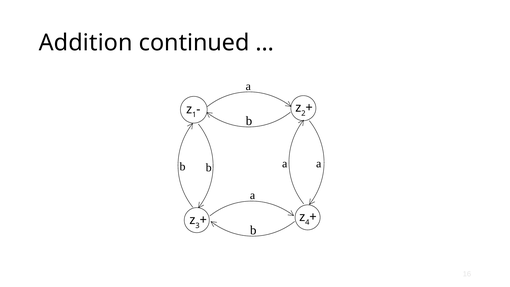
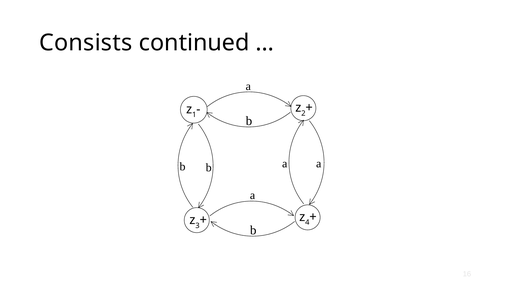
Addition: Addition -> Consists (86, 43)
